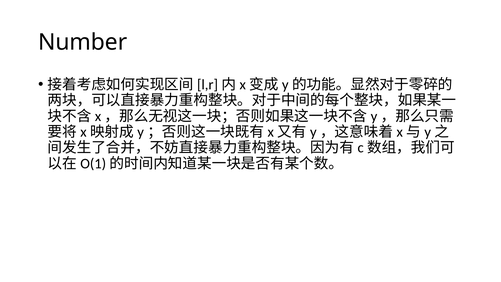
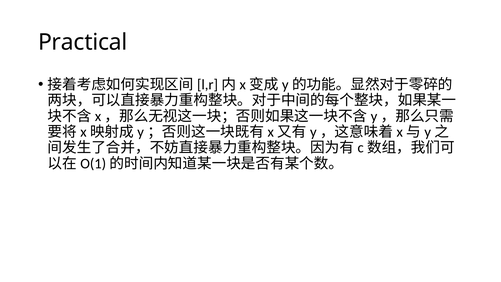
Number: Number -> Practical (83, 42)
